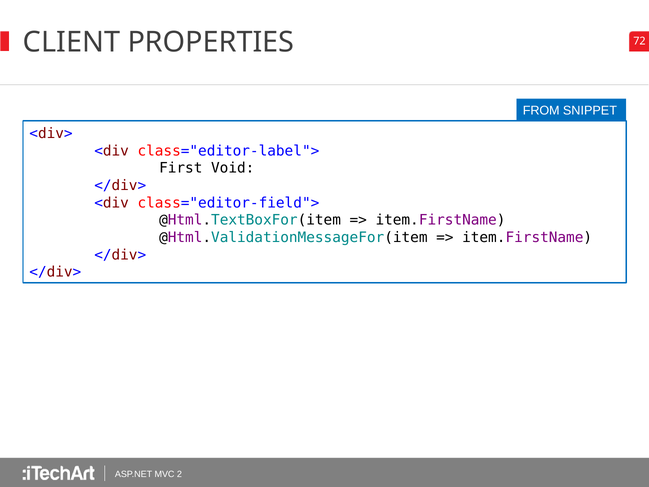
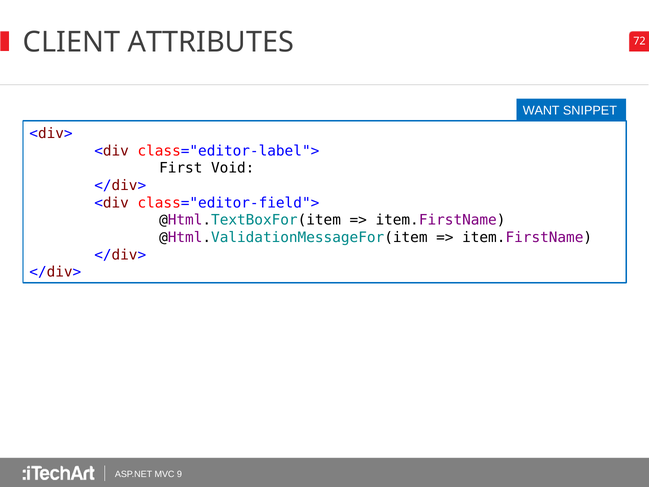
PROPERTIES: PROPERTIES -> ATTRIBUTES (211, 42)
FROM: FROM -> WANT (541, 110)
2: 2 -> 9 (179, 474)
